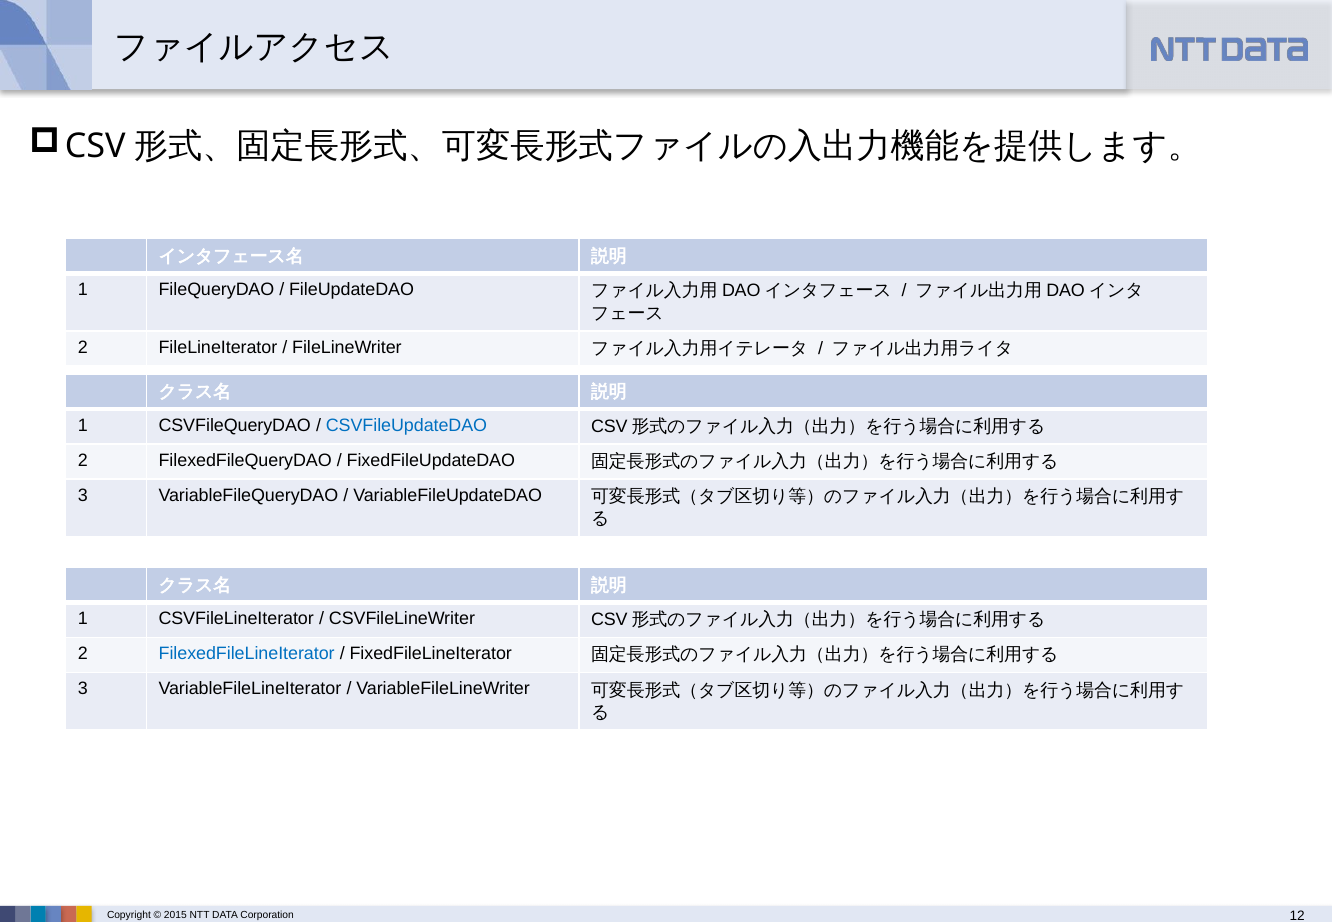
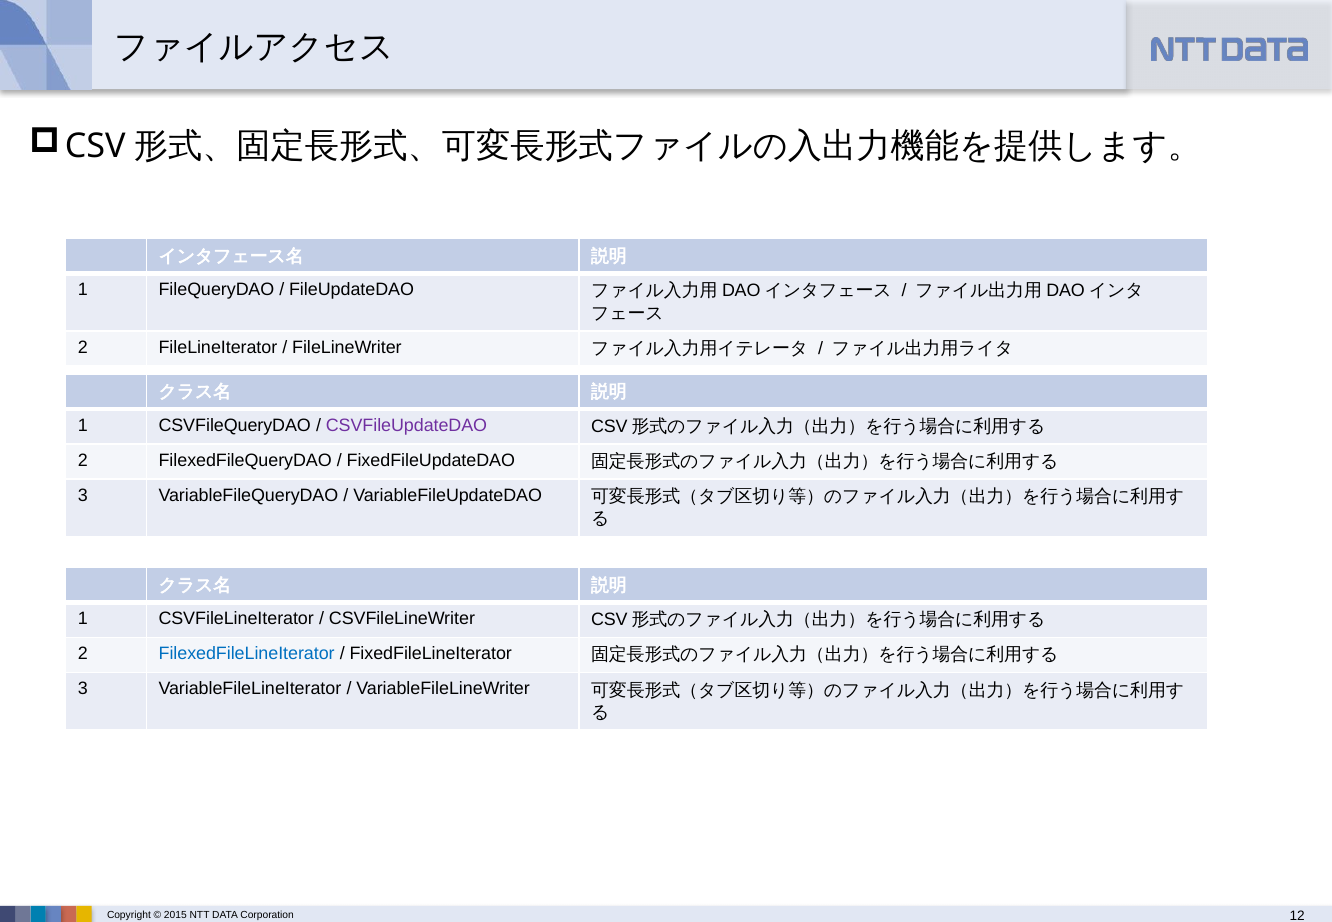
CSVFileUpdateDAO colour: blue -> purple (406, 425)
